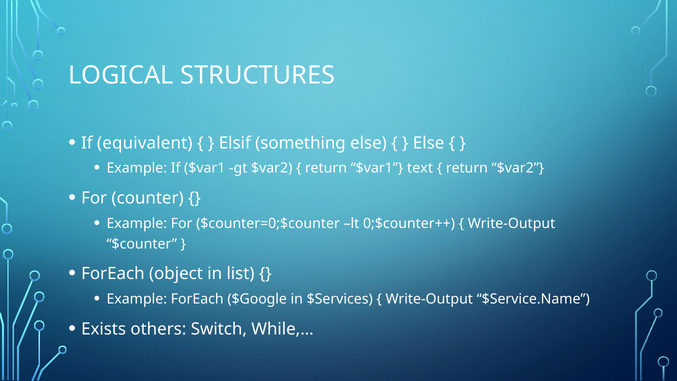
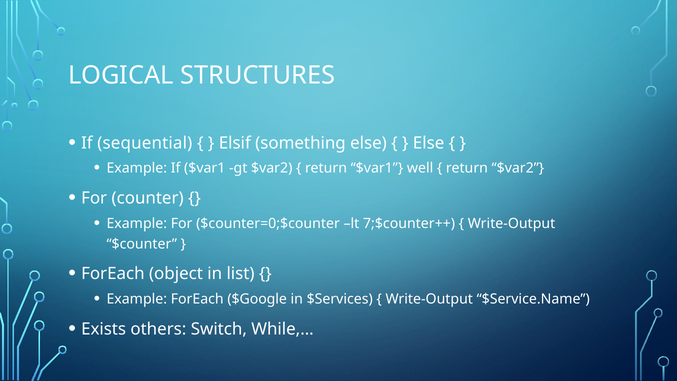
equivalent: equivalent -> sequential (145, 143)
text: text -> well (420, 168)
0;$counter++: 0;$counter++ -> 7;$counter++ (409, 223)
